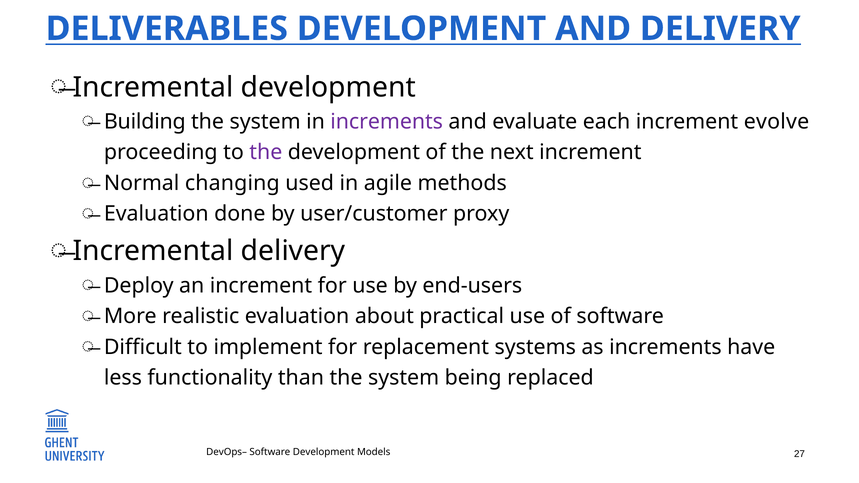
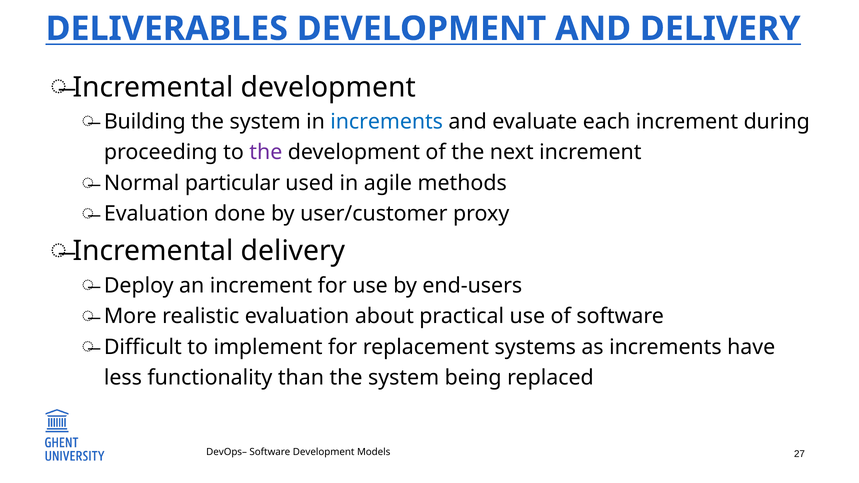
increments colour: purple -> blue (387, 122)
evolve: evolve -> during (777, 122)
changing: changing -> particular (232, 183)
